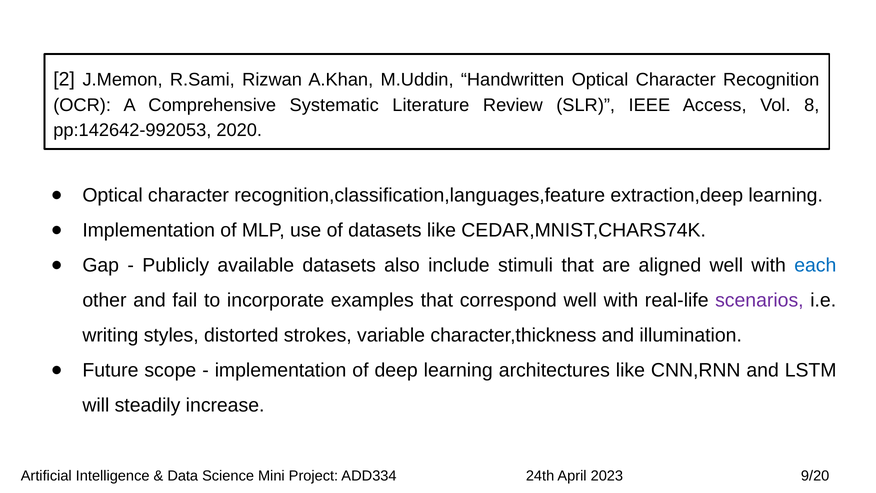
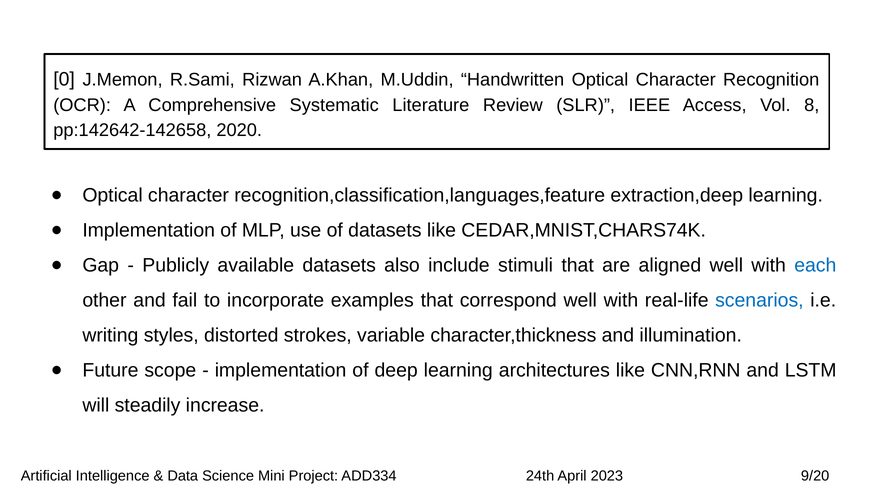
2: 2 -> 0 (64, 79)
pp:142642-992053: pp:142642-992053 -> pp:142642-142658 (132, 130)
scenarios colour: purple -> blue (759, 300)
